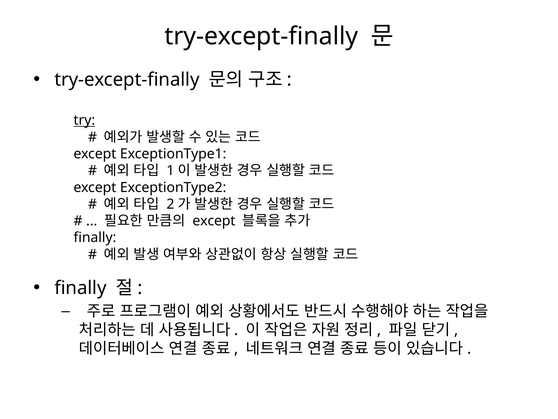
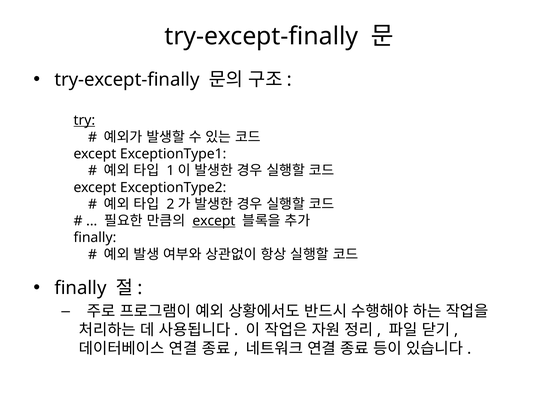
except underline: none -> present (214, 221)
